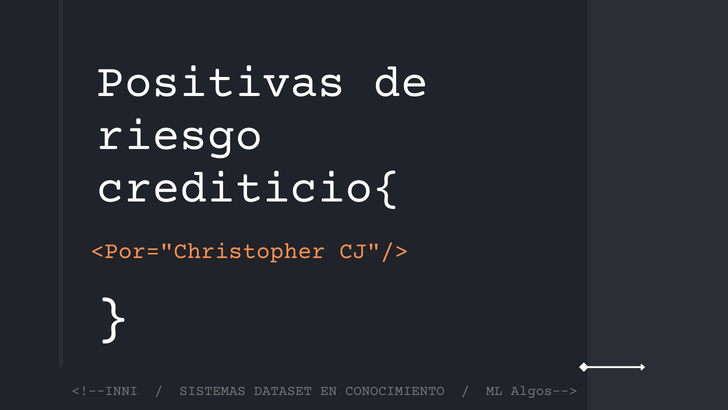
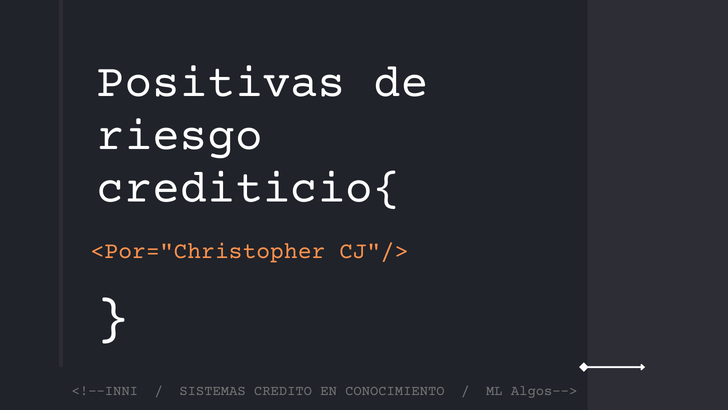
DATASET: DATASET -> CREDITO (283, 390)
